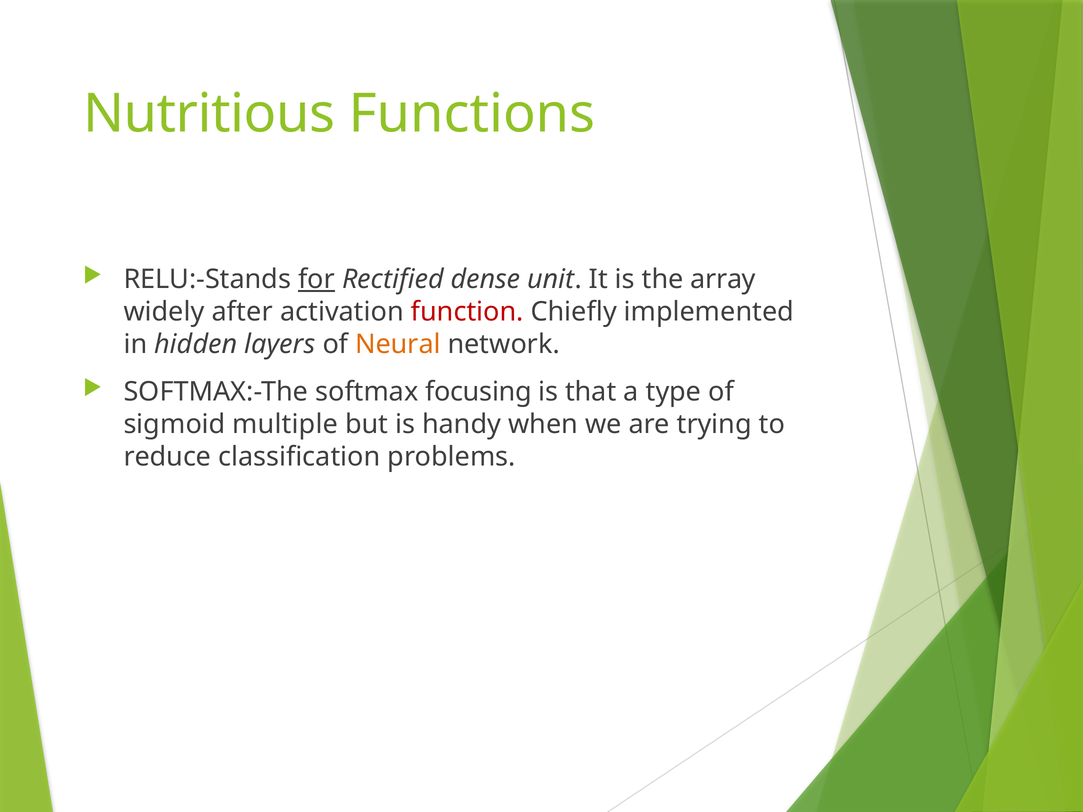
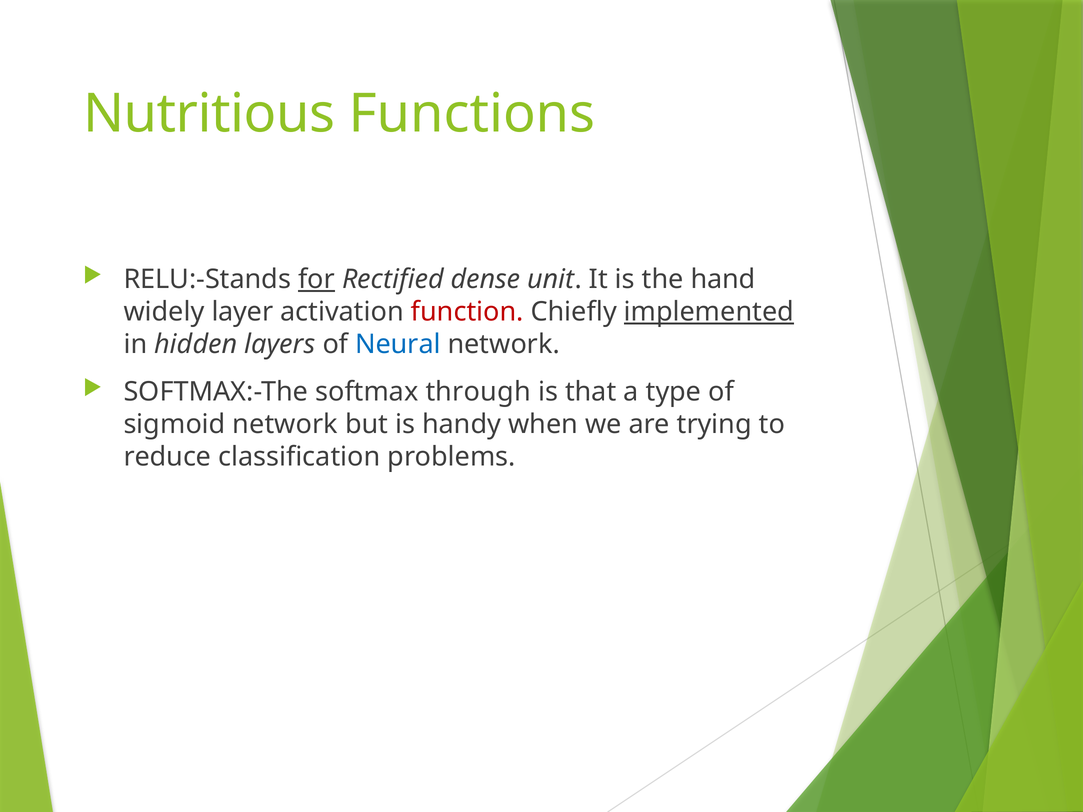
array: array -> hand (723, 279)
after: after -> layer (242, 312)
implemented underline: none -> present (709, 312)
Neural colour: orange -> blue (398, 344)
focusing: focusing -> through (478, 392)
sigmoid multiple: multiple -> network (285, 424)
